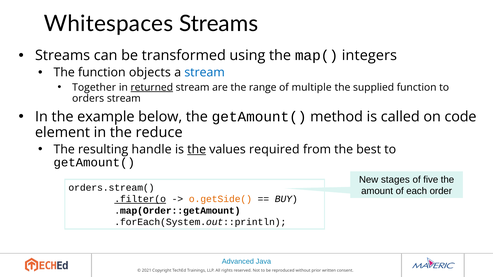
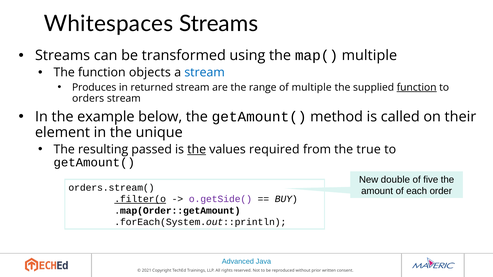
map( integers: integers -> multiple (369, 56)
Together: Together -> Produces (94, 87)
returned underline: present -> none (152, 87)
function underline: none -> present (417, 87)
code: code -> their (460, 117)
reduce: reduce -> unique (159, 132)
handle: handle -> passed (152, 149)
best: best -> true (369, 149)
stages: stages -> double (395, 180)
o.getSide( colour: orange -> purple (220, 199)
